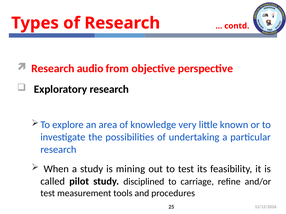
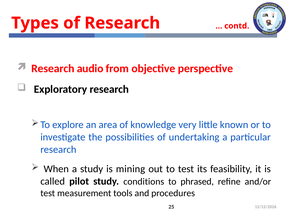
disciplined: disciplined -> conditions (144, 182)
carriage: carriage -> phrased (197, 182)
